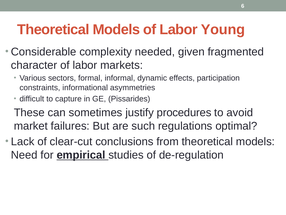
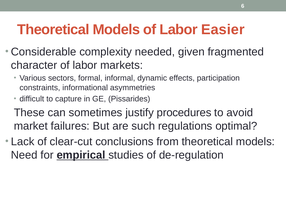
Young: Young -> Easier (223, 30)
